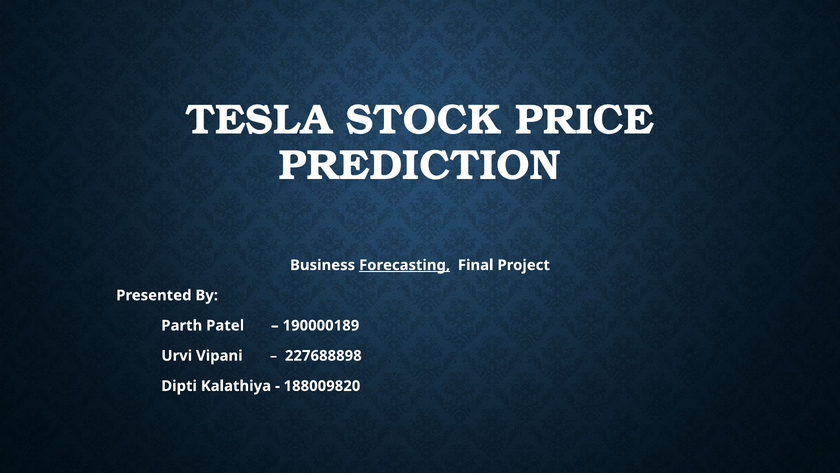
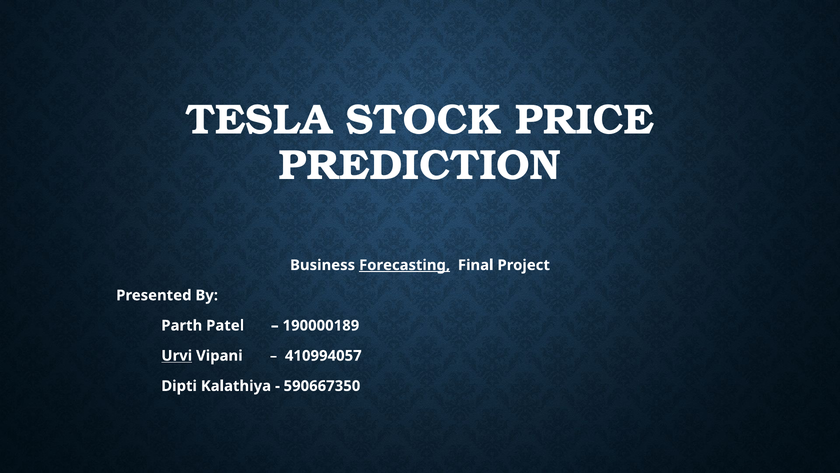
Urvi underline: none -> present (177, 355)
227688898: 227688898 -> 410994057 (323, 355)
188009820: 188009820 -> 590667350 (322, 386)
